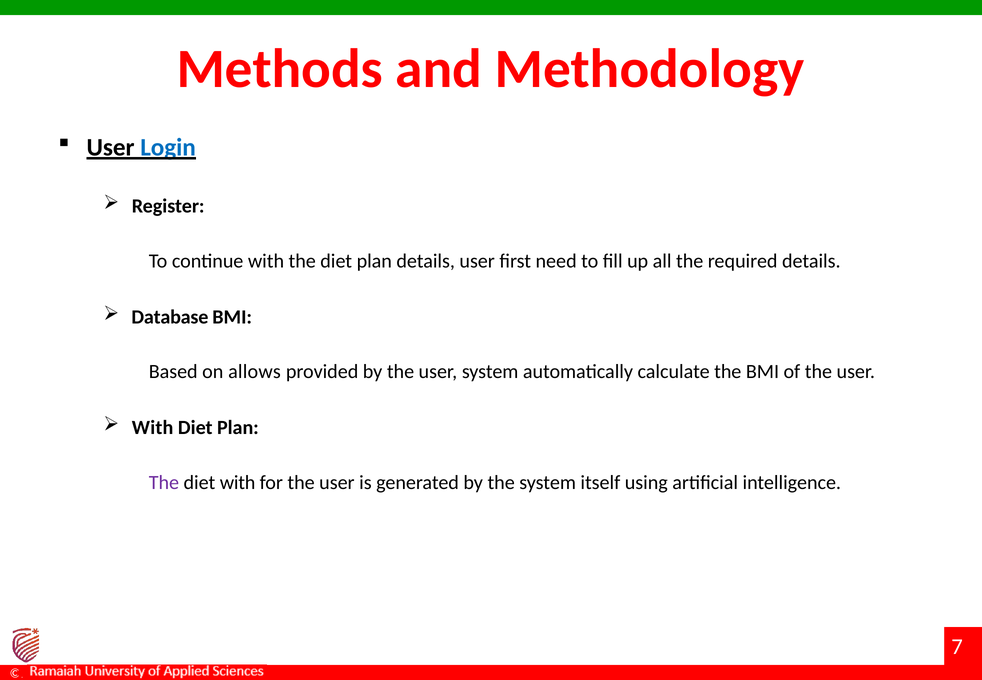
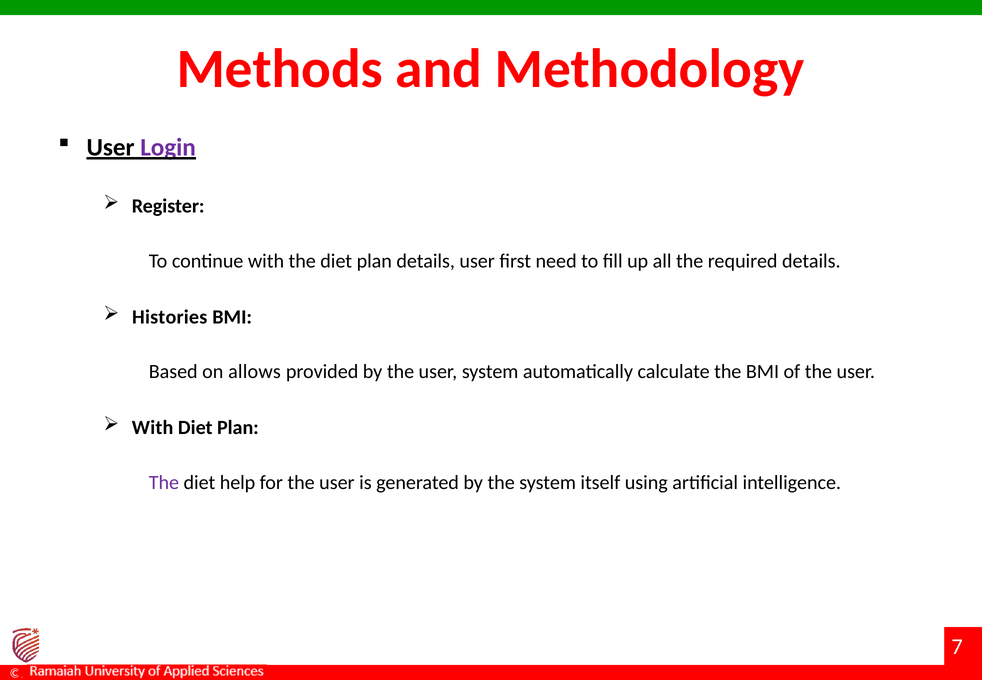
Login colour: blue -> purple (168, 148)
Database: Database -> Histories (170, 317)
diet with: with -> help (238, 482)
